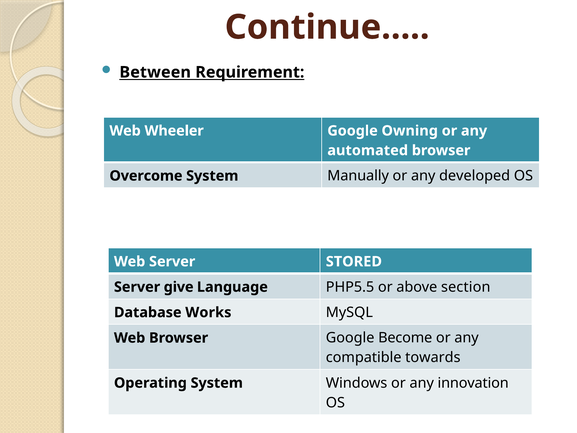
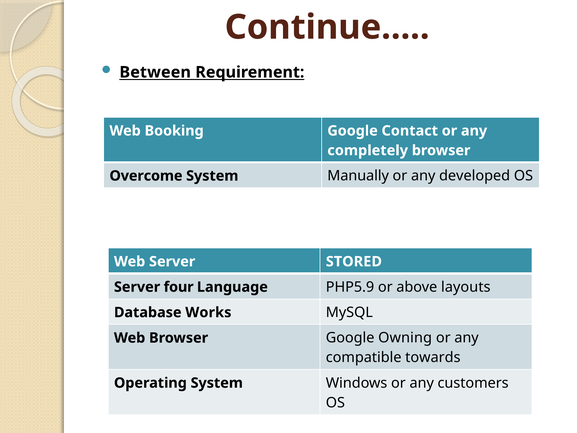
Wheeler: Wheeler -> Booking (174, 131)
Owning: Owning -> Contact (410, 131)
automated: automated -> completely (368, 150)
give: give -> four (179, 287)
PHP5.5: PHP5.5 -> PHP5.9 (350, 287)
section: section -> layouts (466, 287)
Become: Become -> Owning (405, 338)
innovation: innovation -> customers (473, 383)
